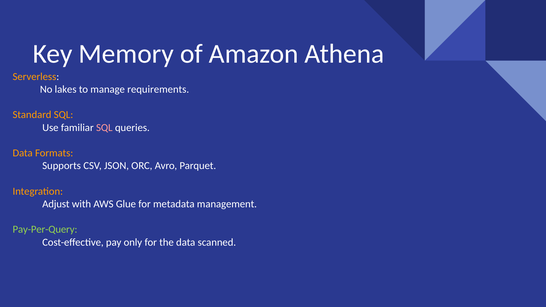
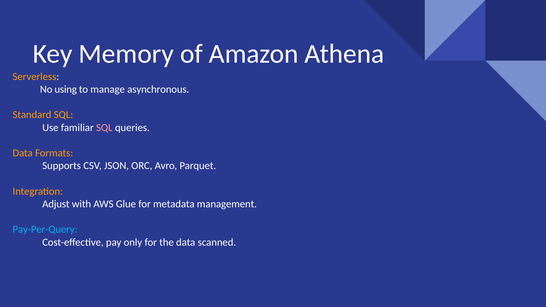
lakes: lakes -> using (66, 89)
requirements: requirements -> asynchronous (158, 89)
Pay-Per-Query colour: light green -> light blue (45, 230)
